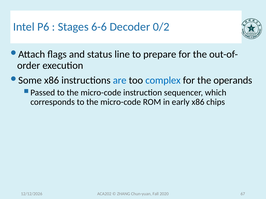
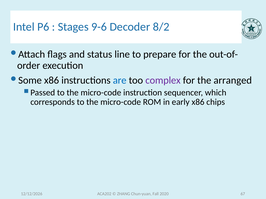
6-6: 6-6 -> 9-6 (99, 27)
0/2: 0/2 -> 8/2 (161, 27)
complex colour: blue -> purple (163, 80)
operands: operands -> arranged (233, 80)
